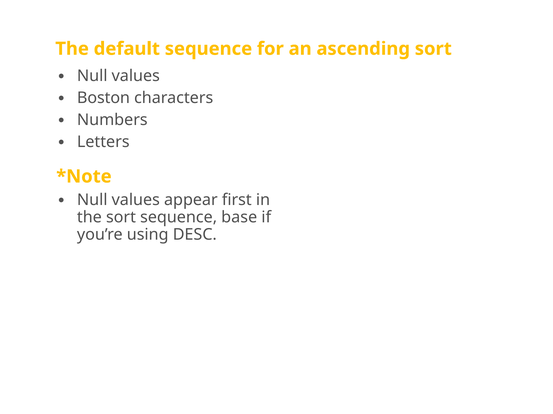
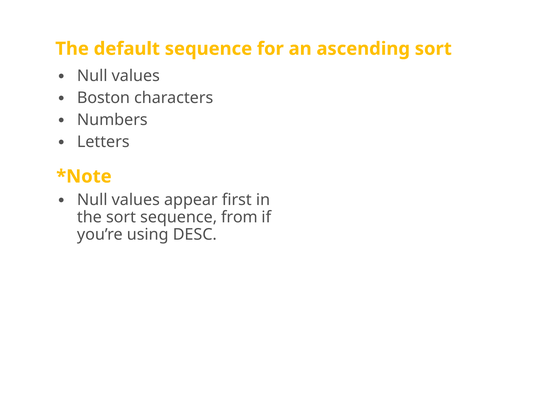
base: base -> from (239, 217)
